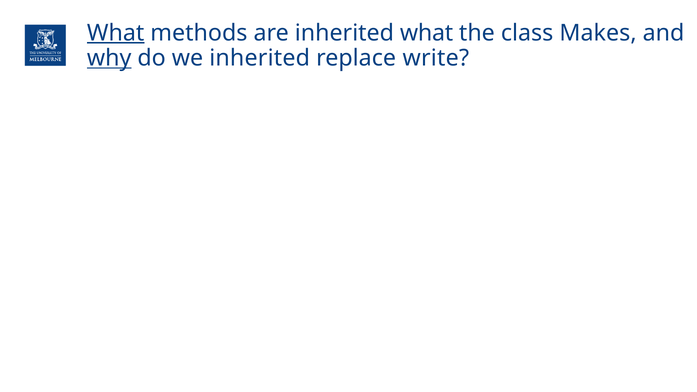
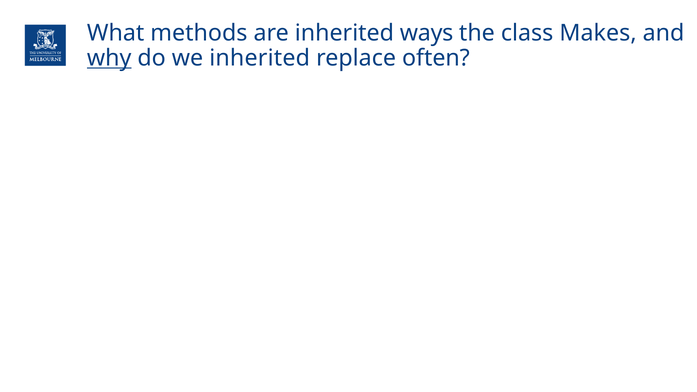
What underline: present -> none (116, 33)
inherited what: what -> ways (427, 33)
write: write -> often (436, 58)
